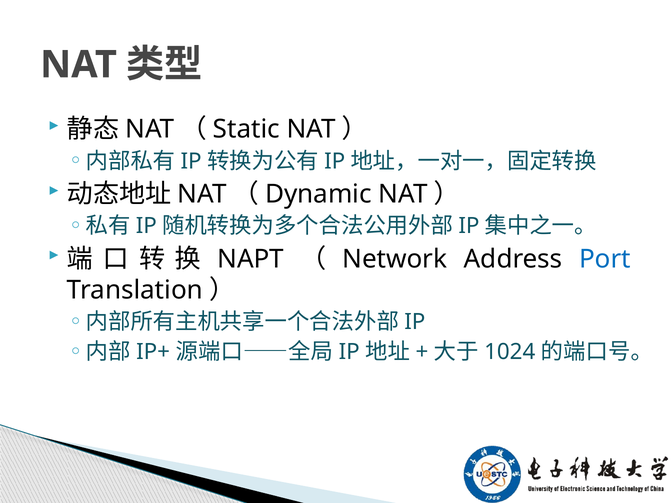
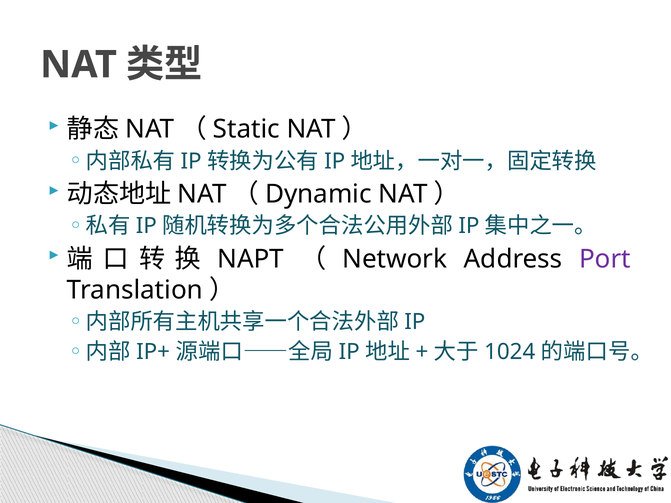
Port colour: blue -> purple (605, 259)
